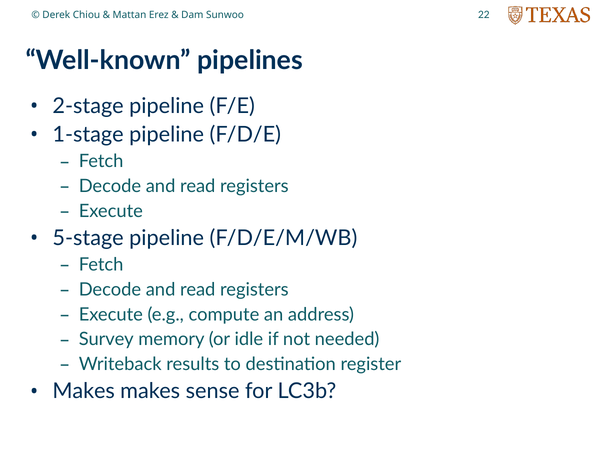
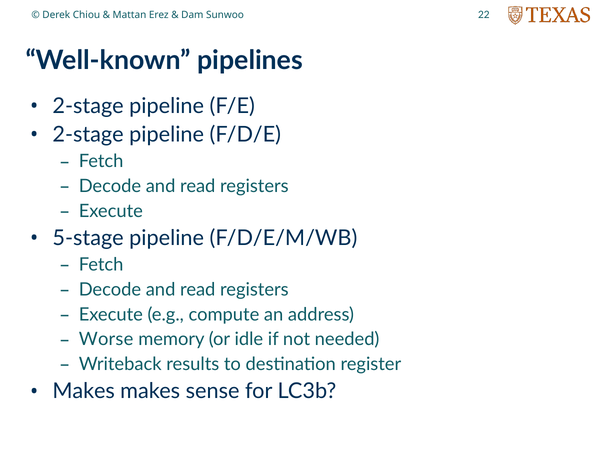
1-stage: 1-stage -> 2-stage (88, 135)
Survey: Survey -> Worse (106, 339)
